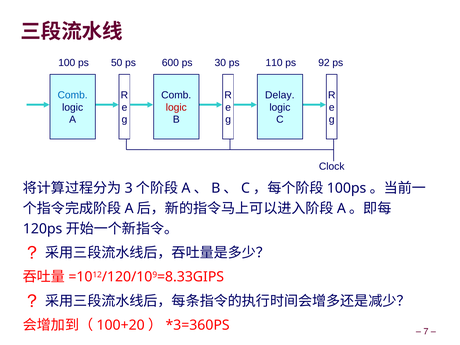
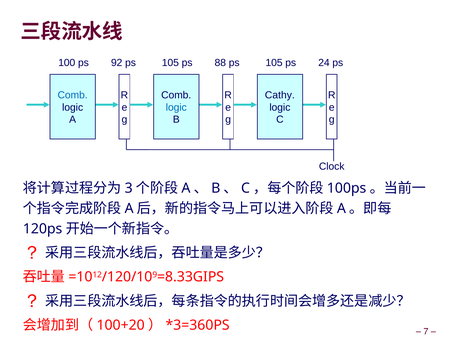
50: 50 -> 92 (117, 63)
600: 600 -> 105 (170, 63)
30: 30 -> 88 (220, 63)
110: 110 -> 105 (274, 63)
92: 92 -> 24 (324, 63)
Delay: Delay -> Cathy (280, 95)
logic colour: red -> blue (176, 107)
